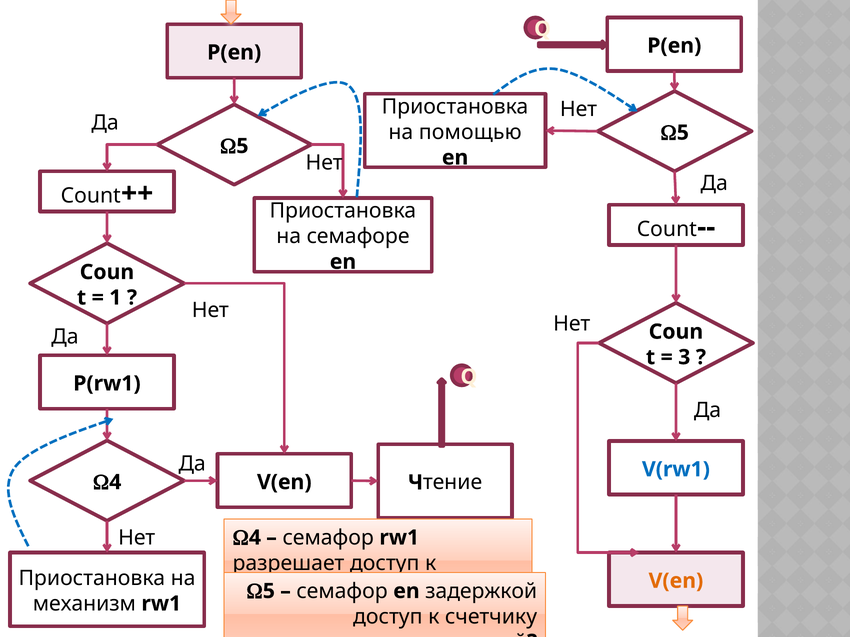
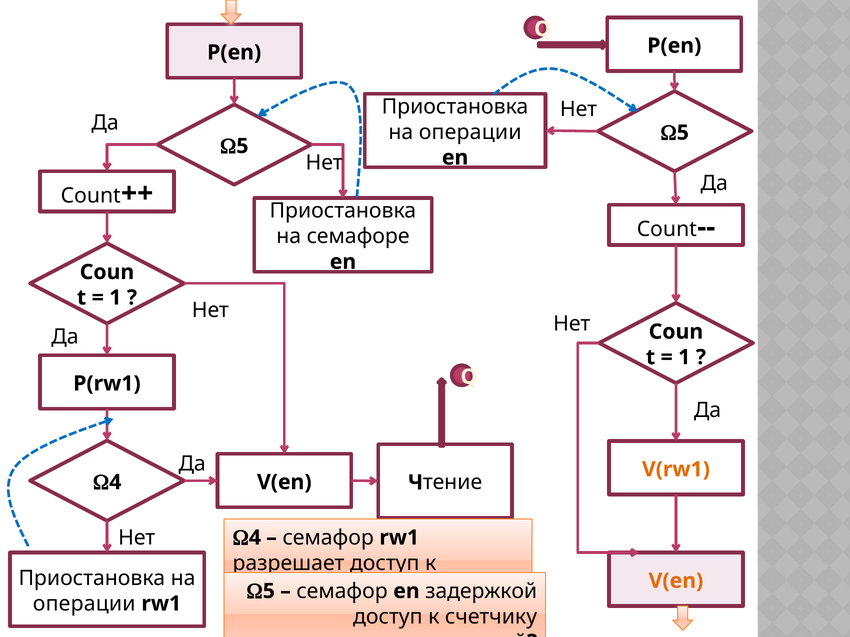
помощью: помощью -> операции (470, 132)
3: 3 -> 1 (684, 357)
V(rw1 colour: blue -> orange (676, 470)
механизм: механизм -> операции (84, 604)
